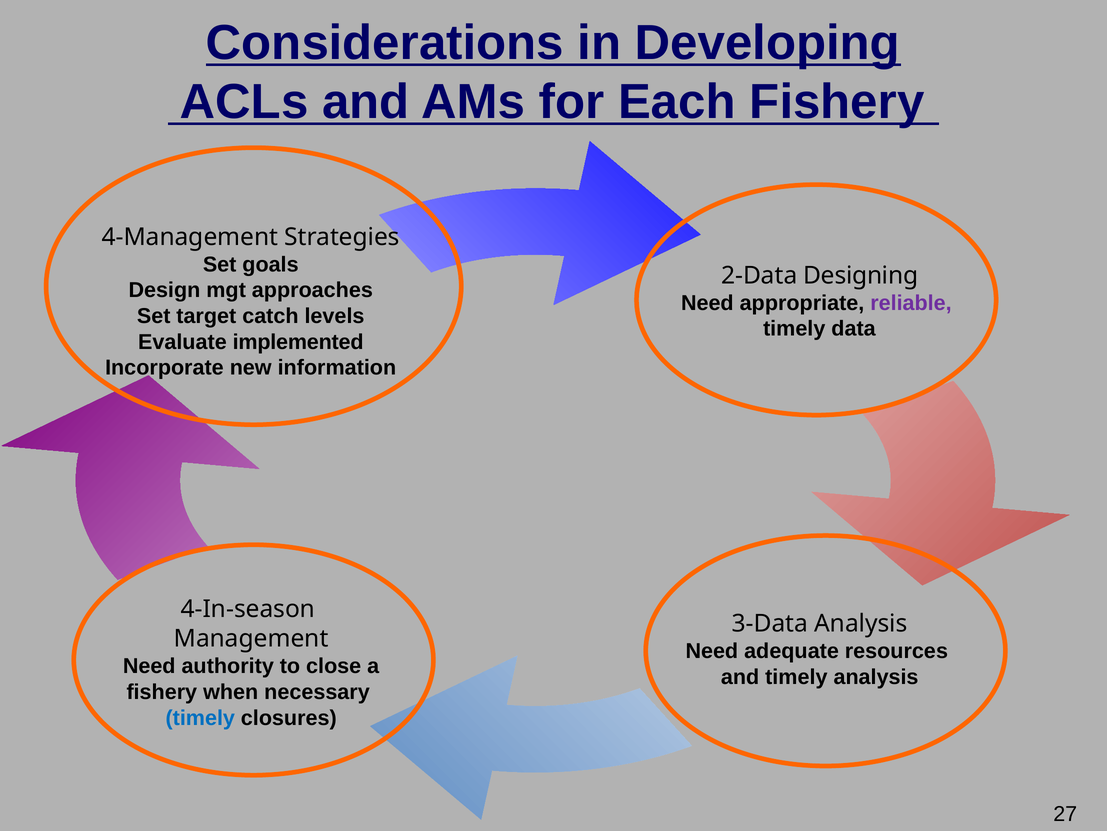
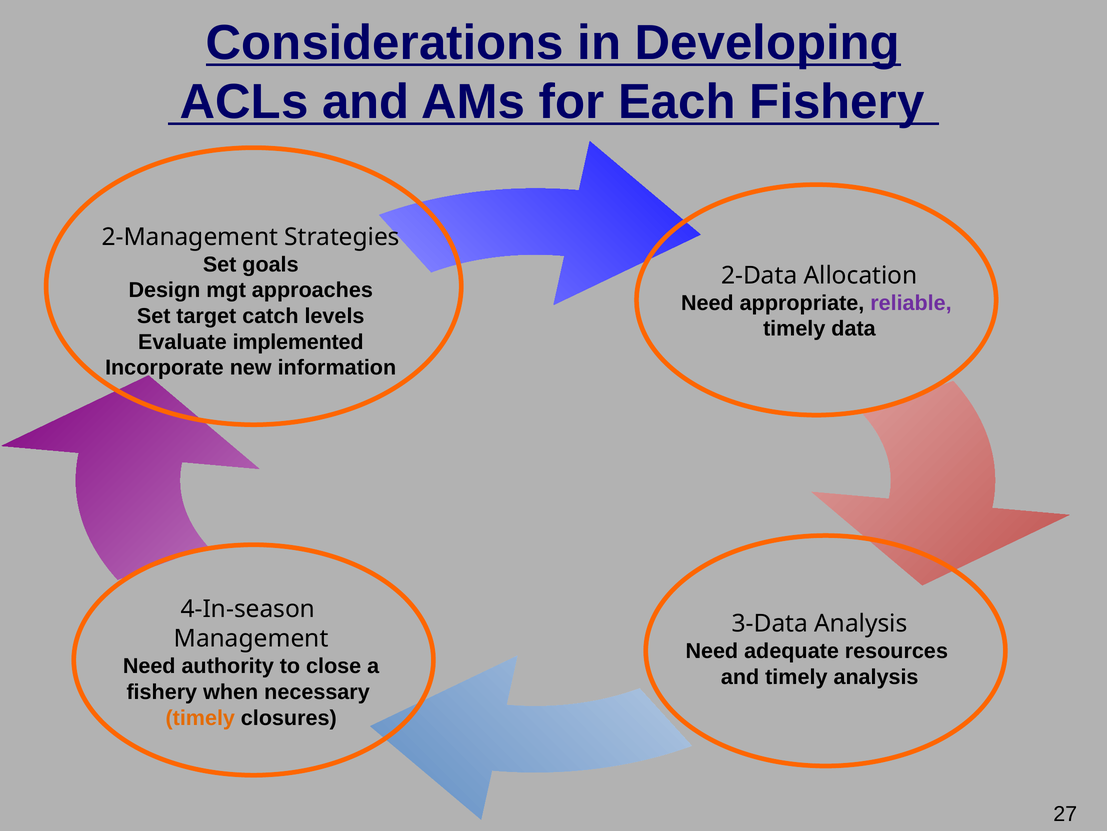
4-Management: 4-Management -> 2-Management (190, 237)
Designing: Designing -> Allocation (861, 275)
timely colour: blue -> orange (200, 717)
